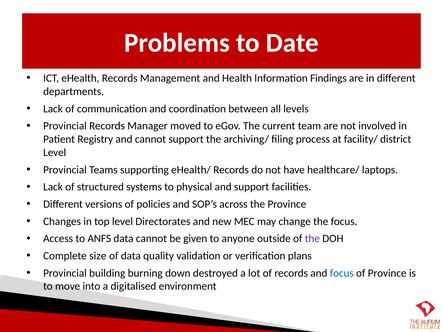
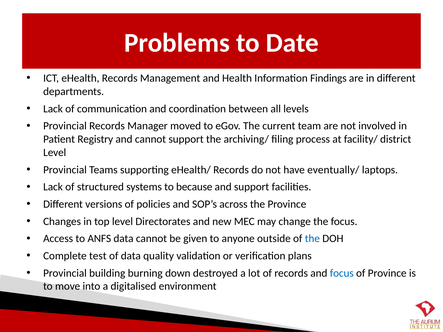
healthcare/: healthcare/ -> eventually/ (333, 170)
physical: physical -> because (194, 187)
the colour: purple -> blue (312, 239)
size: size -> test (98, 256)
